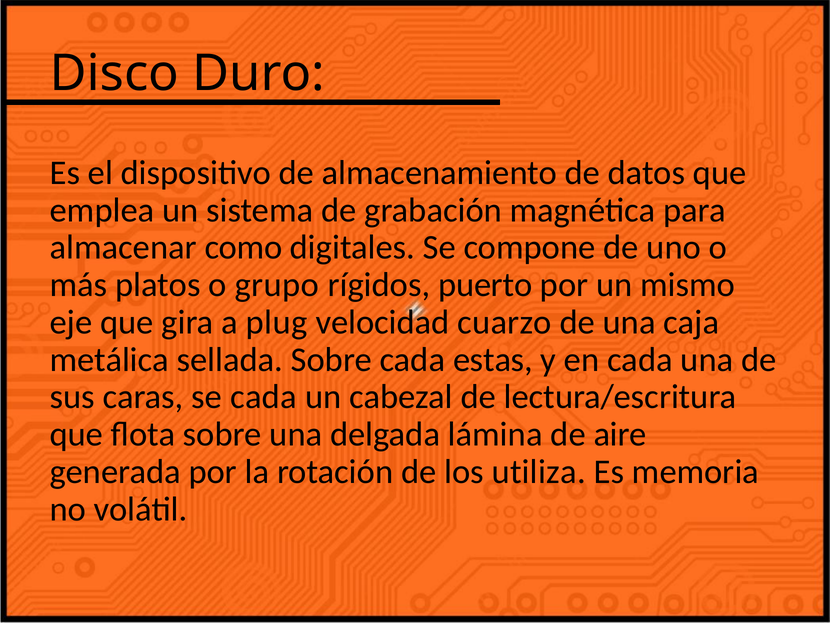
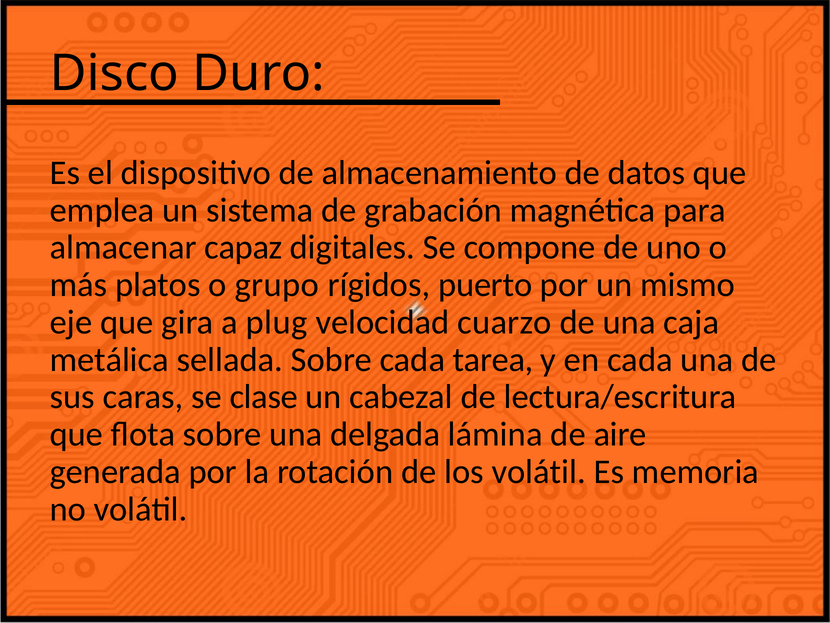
como: como -> capaz (243, 247)
estas: estas -> tarea (493, 359)
se cada: cada -> clase (264, 397)
los utiliza: utiliza -> volátil (539, 471)
